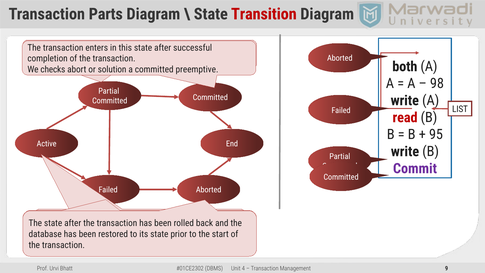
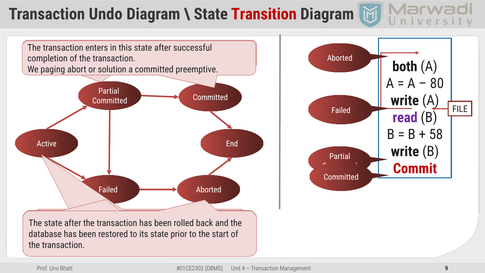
Parts: Parts -> Undo (106, 14)
checks: checks -> paging (53, 69)
98: 98 -> 80 (437, 83)
LIST: LIST -> FILE (460, 109)
read colour: red -> purple (405, 117)
95: 95 -> 58 (436, 134)
Commit colour: purple -> red (415, 168)
